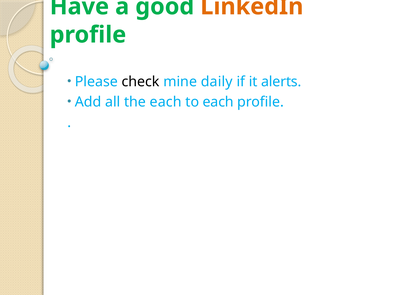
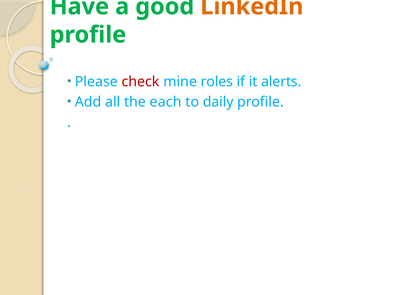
check colour: black -> red (141, 82)
daily: daily -> roles (217, 82)
to each: each -> daily (218, 102)
